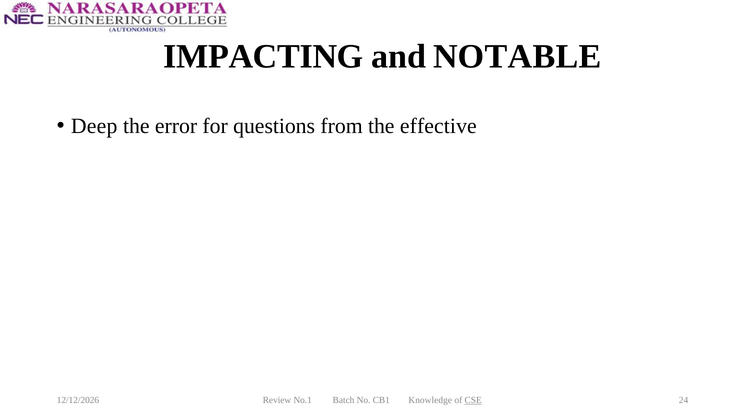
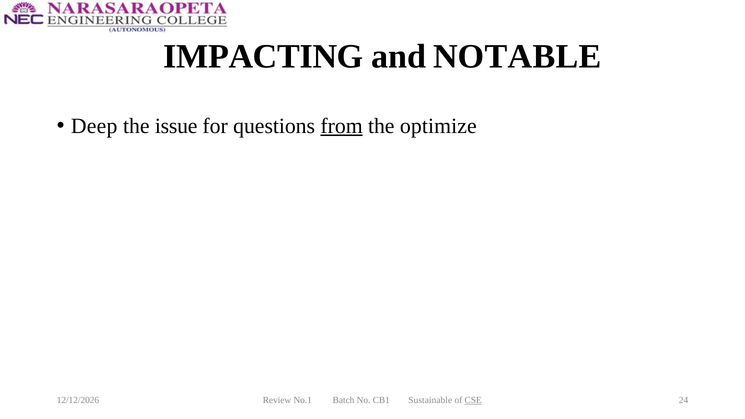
error: error -> issue (176, 126)
from underline: none -> present (342, 126)
effective: effective -> optimize (438, 126)
Knowledge: Knowledge -> Sustainable (430, 400)
